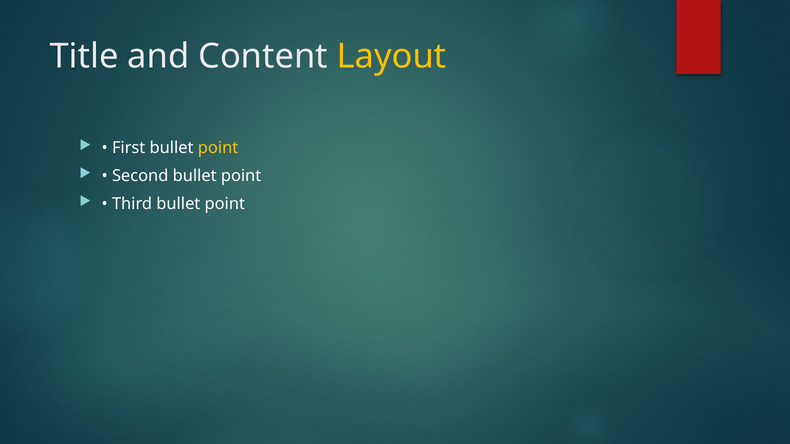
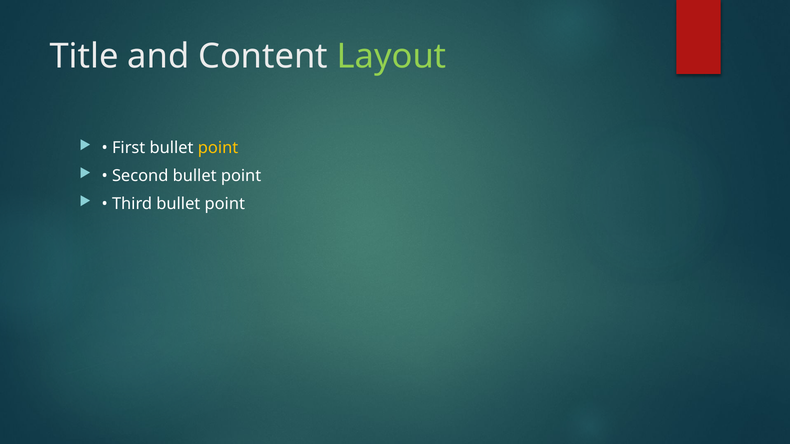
Layout colour: yellow -> light green (392, 56)
